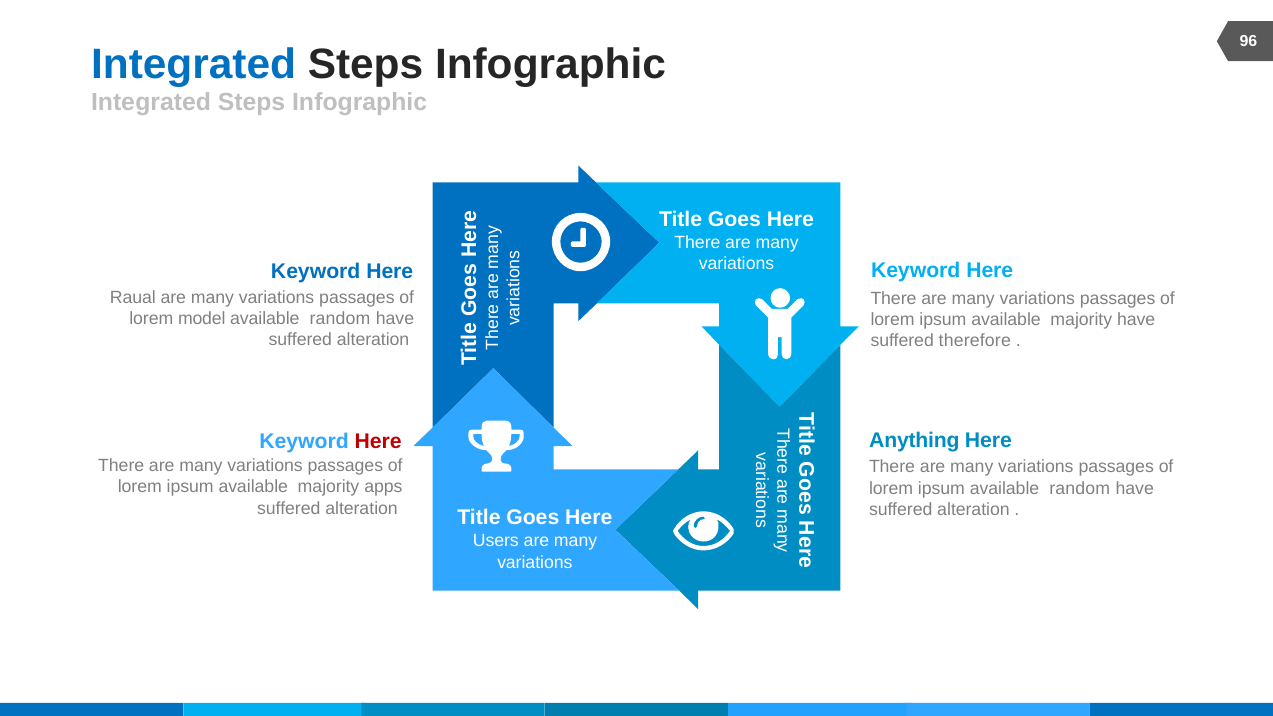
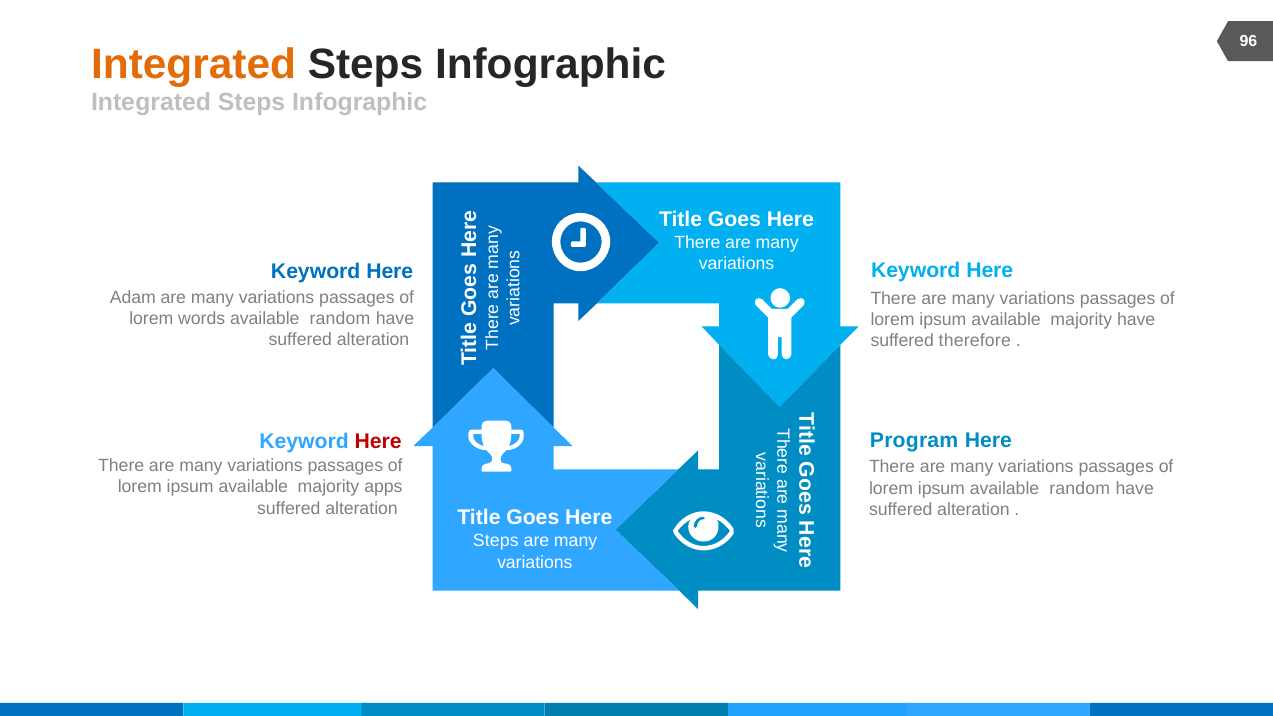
Integrated colour: blue -> orange (194, 65)
Raual: Raual -> Adam (133, 298)
model: model -> words (202, 319)
Anything: Anything -> Program (914, 440)
Users: Users -> Steps (496, 541)
